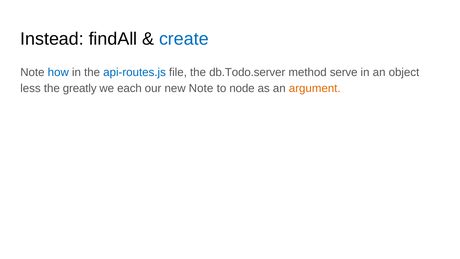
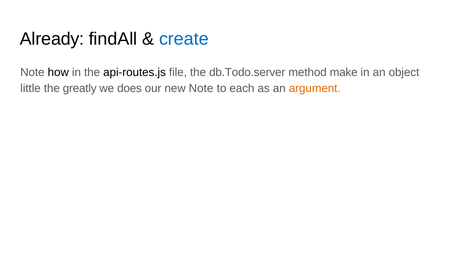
Instead: Instead -> Already (52, 39)
how colour: blue -> black (58, 72)
api-routes.js colour: blue -> black (135, 72)
serve: serve -> make (344, 72)
less: less -> little (30, 88)
each: each -> does (129, 88)
node: node -> each (242, 88)
